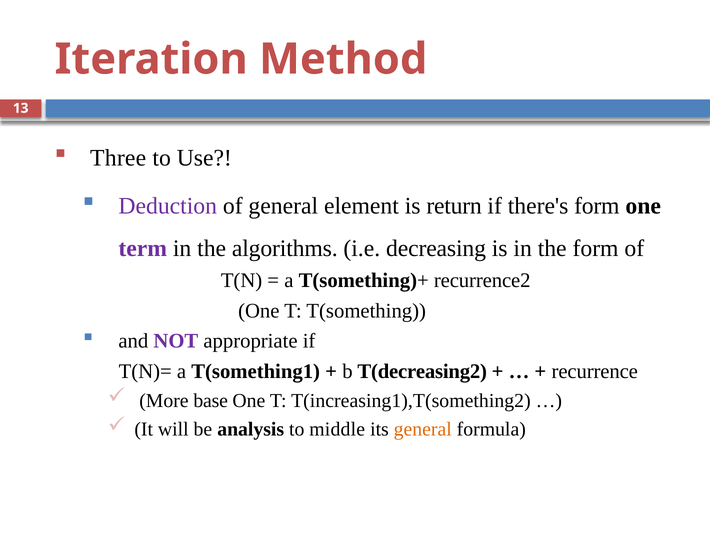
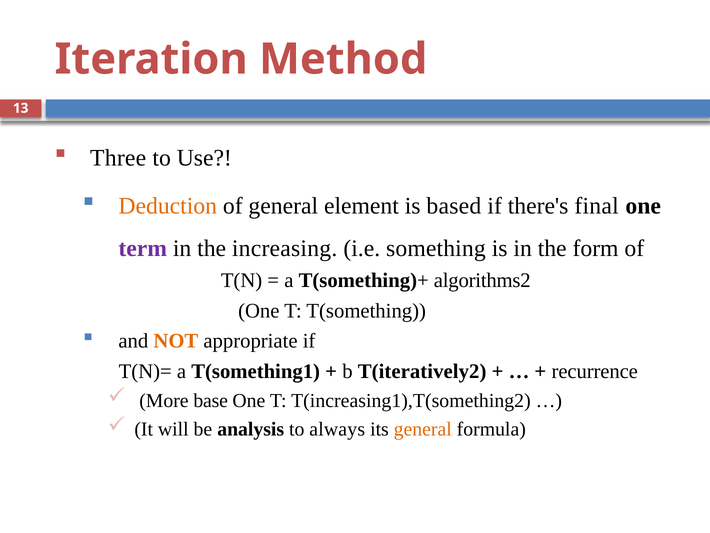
Deduction colour: purple -> orange (168, 206)
return: return -> based (454, 206)
there's form: form -> final (597, 206)
algorithms: algorithms -> increasing (285, 248)
decreasing: decreasing -> something (436, 248)
recurrence2: recurrence2 -> algorithms2 (482, 280)
NOT colour: purple -> orange (176, 341)
T(decreasing2: T(decreasing2 -> T(iteratively2 (422, 371)
middle: middle -> always (337, 429)
